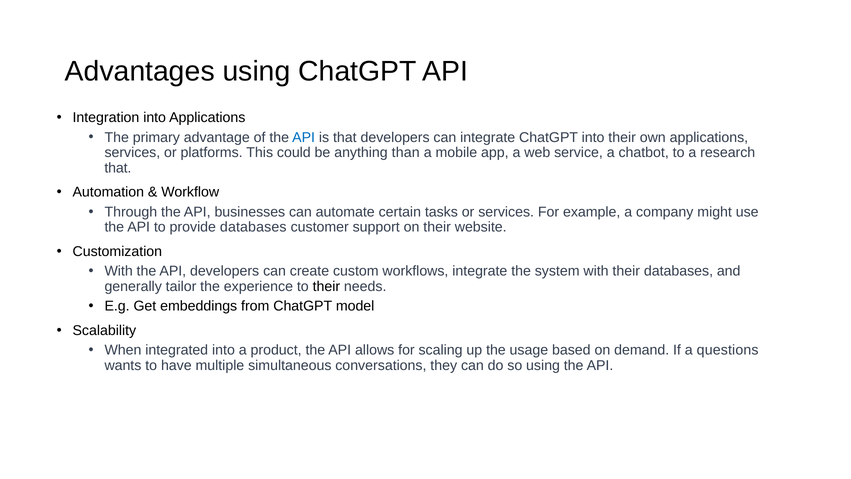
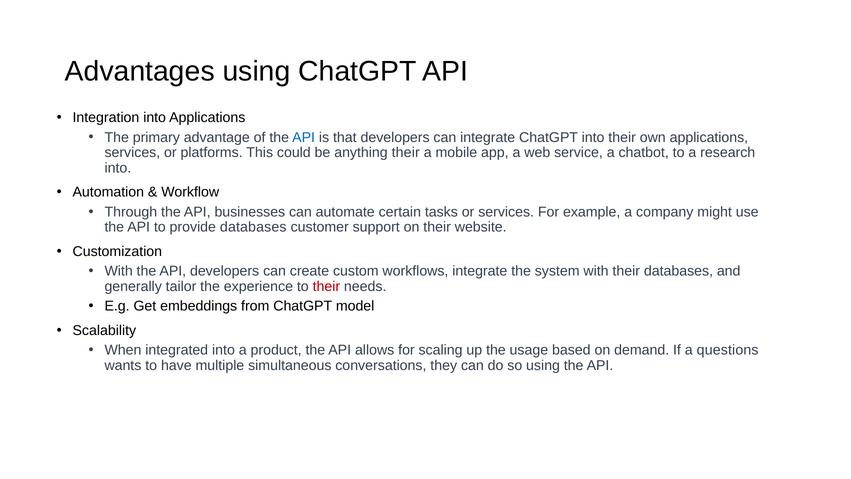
anything than: than -> their (406, 153)
that: that -> into (118, 168)
their colour: black -> red (326, 286)
